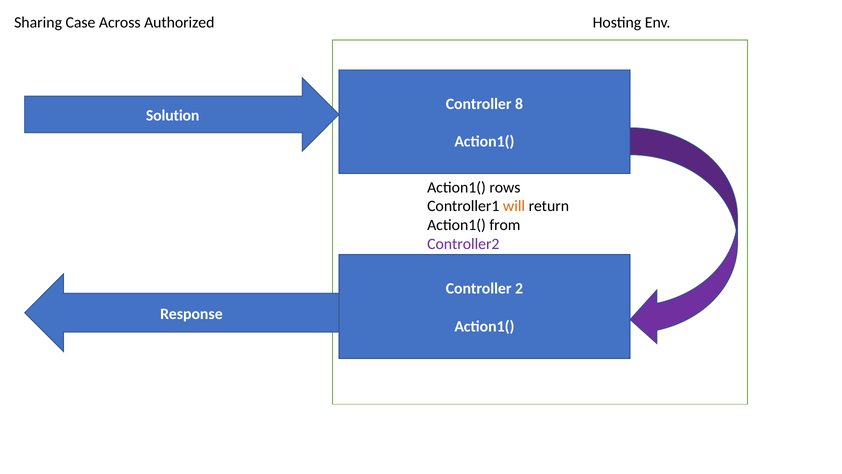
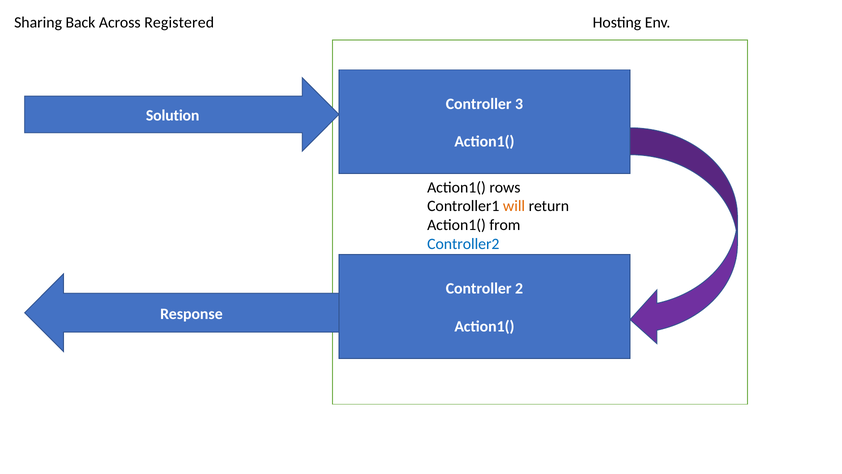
Case: Case -> Back (80, 22)
Authorized: Authorized -> Registered (179, 22)
8: 8 -> 3 (519, 104)
Controller2 colour: purple -> blue (463, 244)
